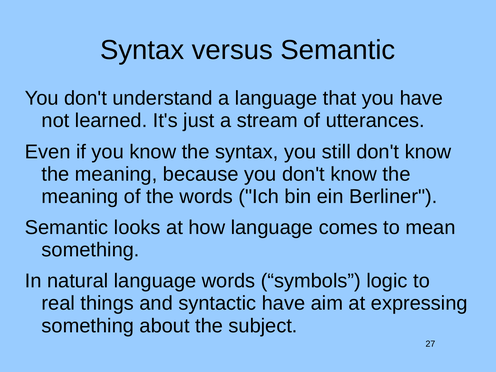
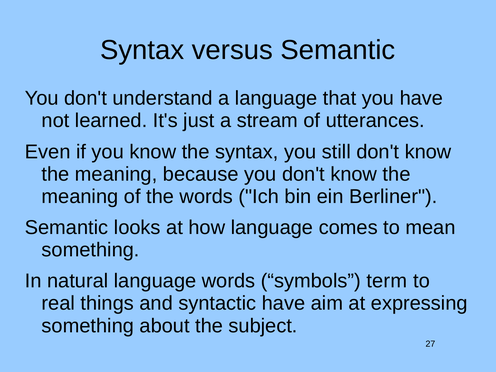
logic: logic -> term (387, 281)
